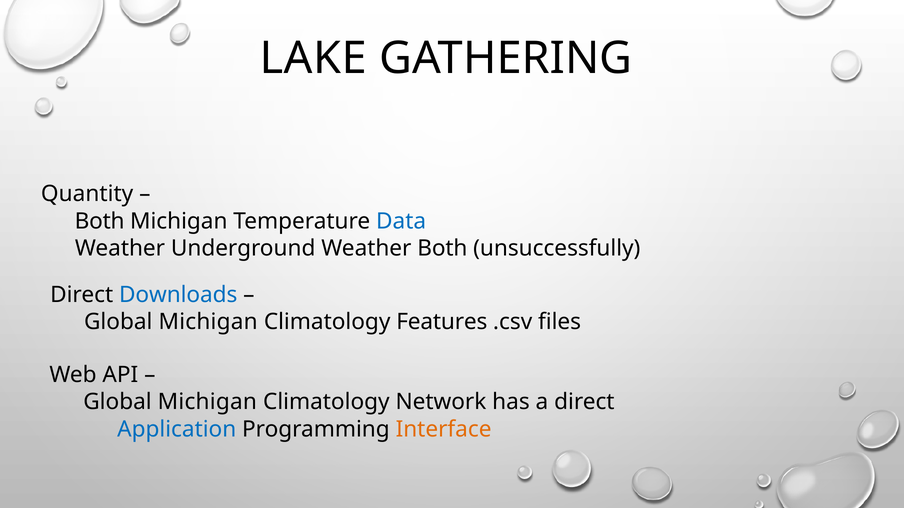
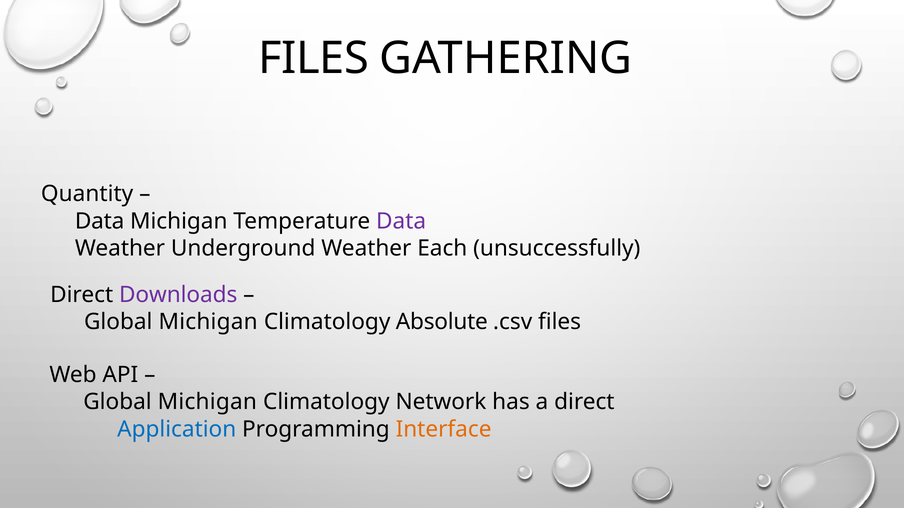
LAKE: LAKE -> FILES (314, 58)
Both: Both -> Data (100, 221)
Data colour: blue -> purple (401, 221)
Weather Both: Both -> Each (442, 248)
Downloads colour: blue -> purple (178, 295)
Features: Features -> Absolute (442, 322)
